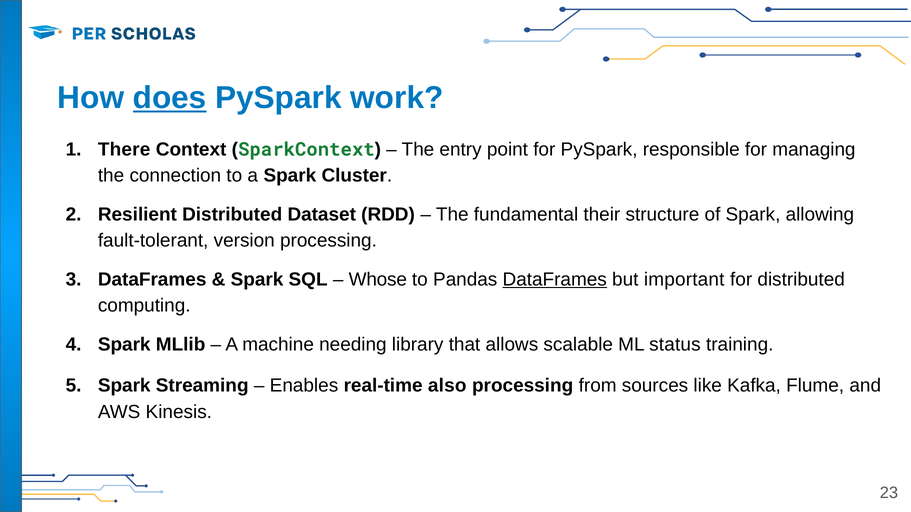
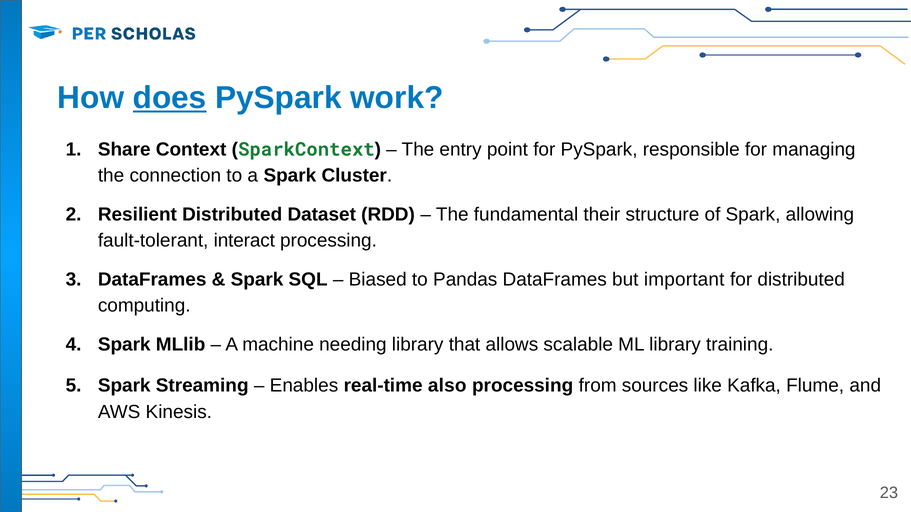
There: There -> Share (124, 150)
version: version -> interact (244, 241)
Whose: Whose -> Biased (378, 280)
DataFrames underline: present -> none (555, 280)
ML status: status -> library (675, 345)
